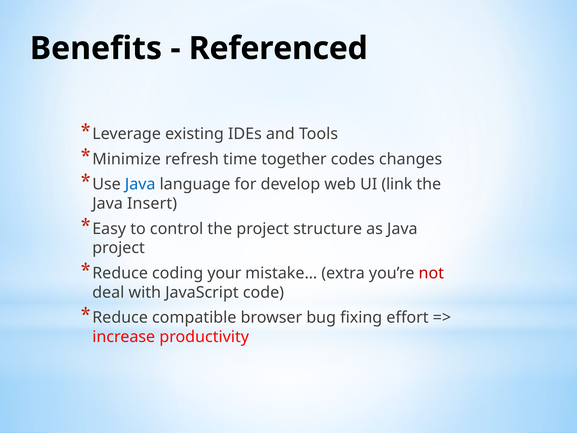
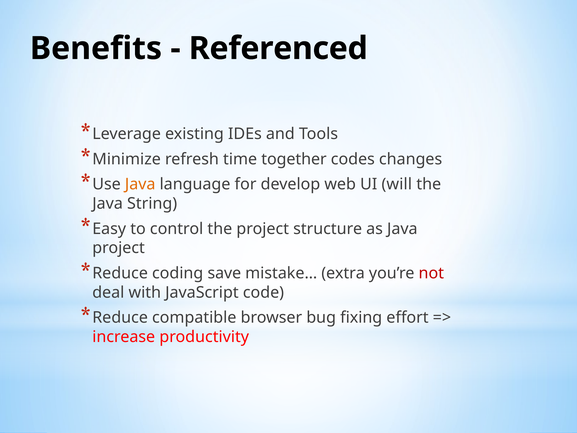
Java colour: blue -> orange (140, 184)
link: link -> will (397, 184)
Insert: Insert -> String (152, 203)
your: your -> save (224, 273)
